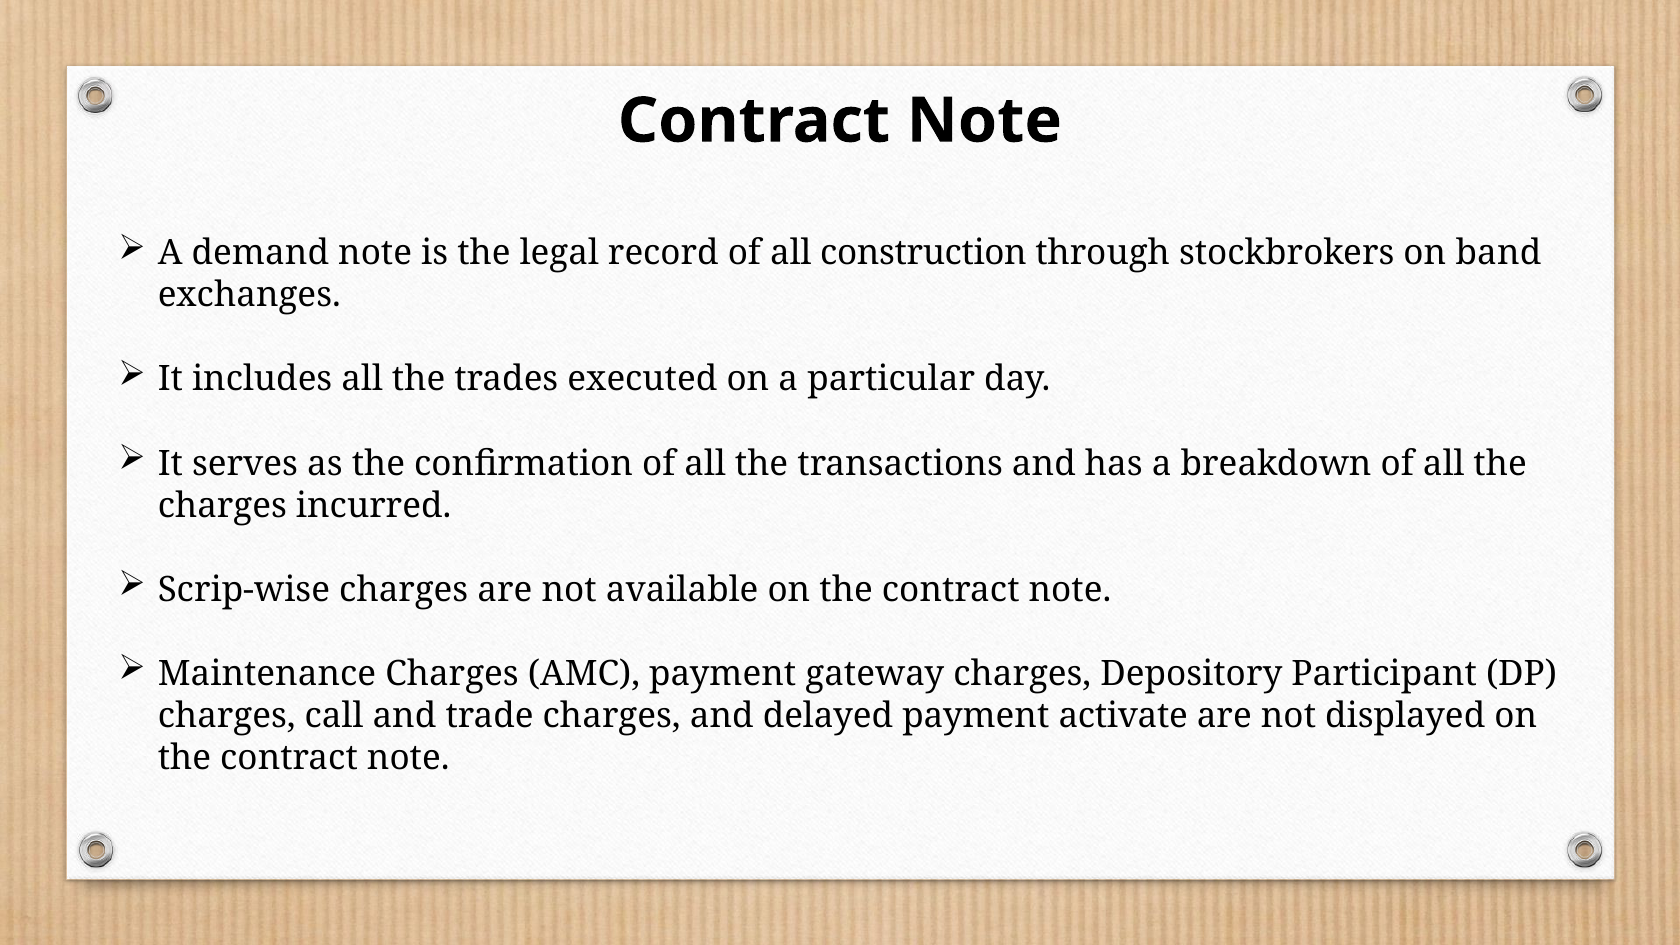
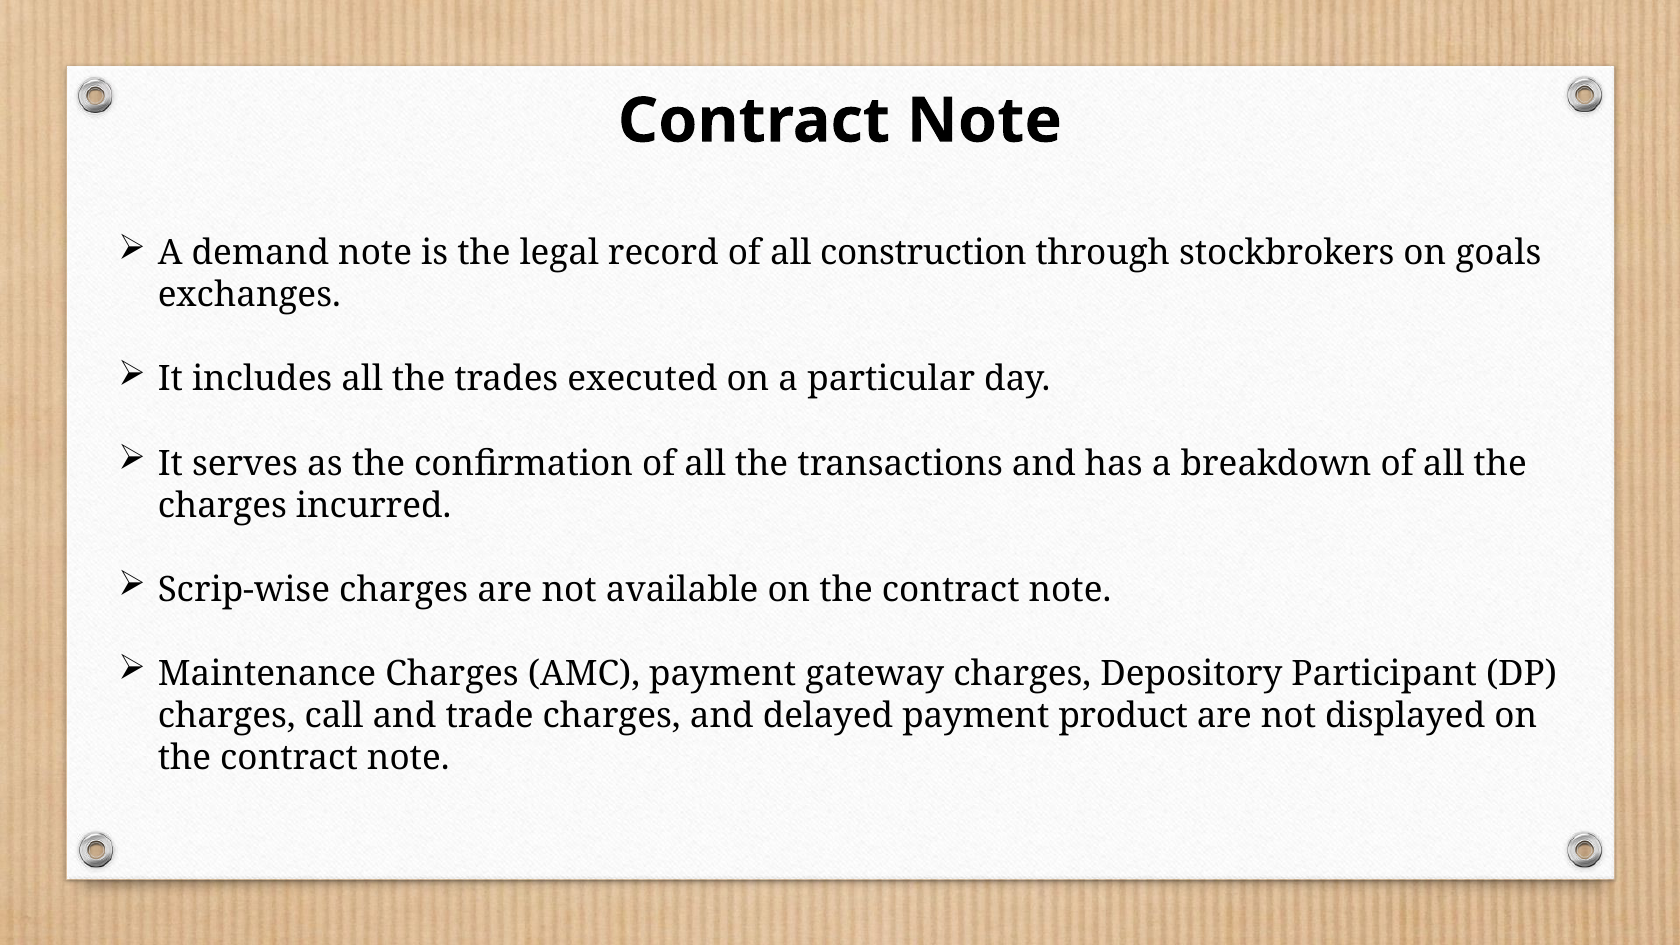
band: band -> goals (1498, 253)
activate: activate -> product (1123, 716)
